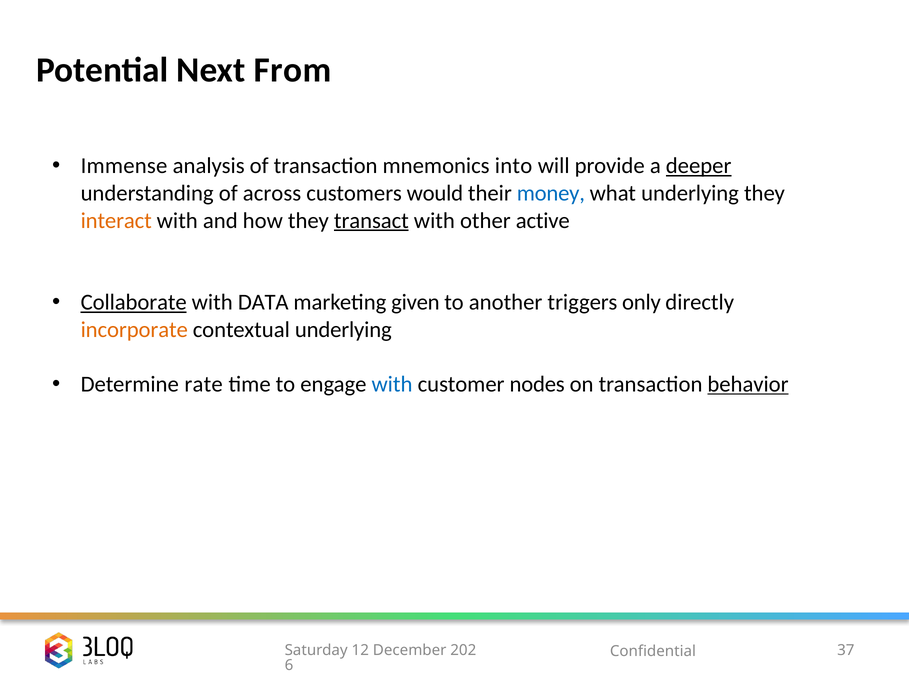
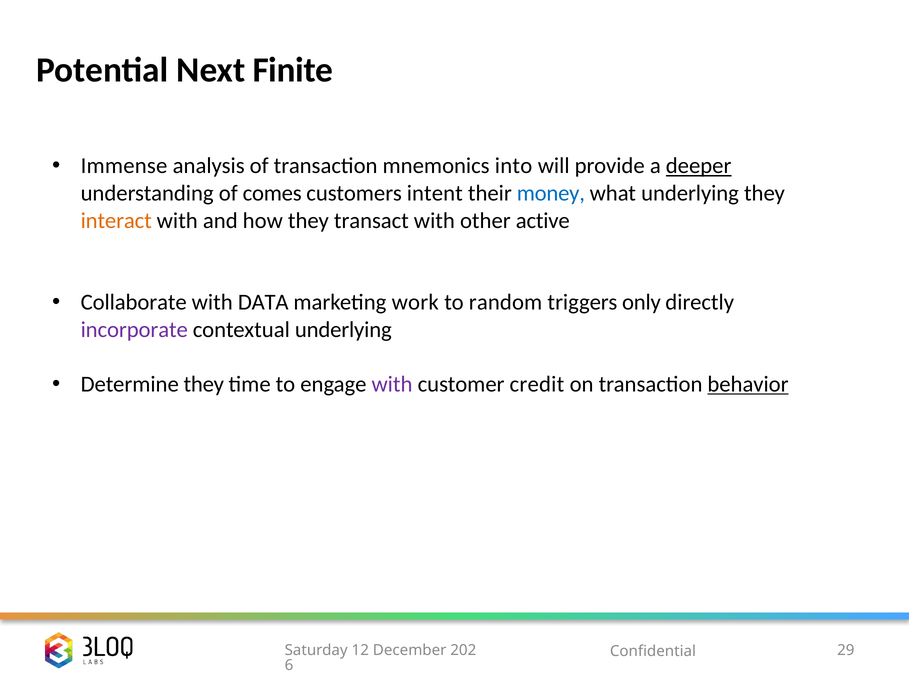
From: From -> Finite (293, 70)
across: across -> comes (272, 193)
would: would -> intent (435, 193)
transact underline: present -> none (371, 220)
Collaborate underline: present -> none (134, 302)
given: given -> work (415, 302)
another: another -> random (506, 302)
incorporate colour: orange -> purple (134, 330)
Determine rate: rate -> they (204, 384)
with colour: blue -> purple (392, 384)
nodes: nodes -> credit (537, 384)
37: 37 -> 29 (846, 650)
